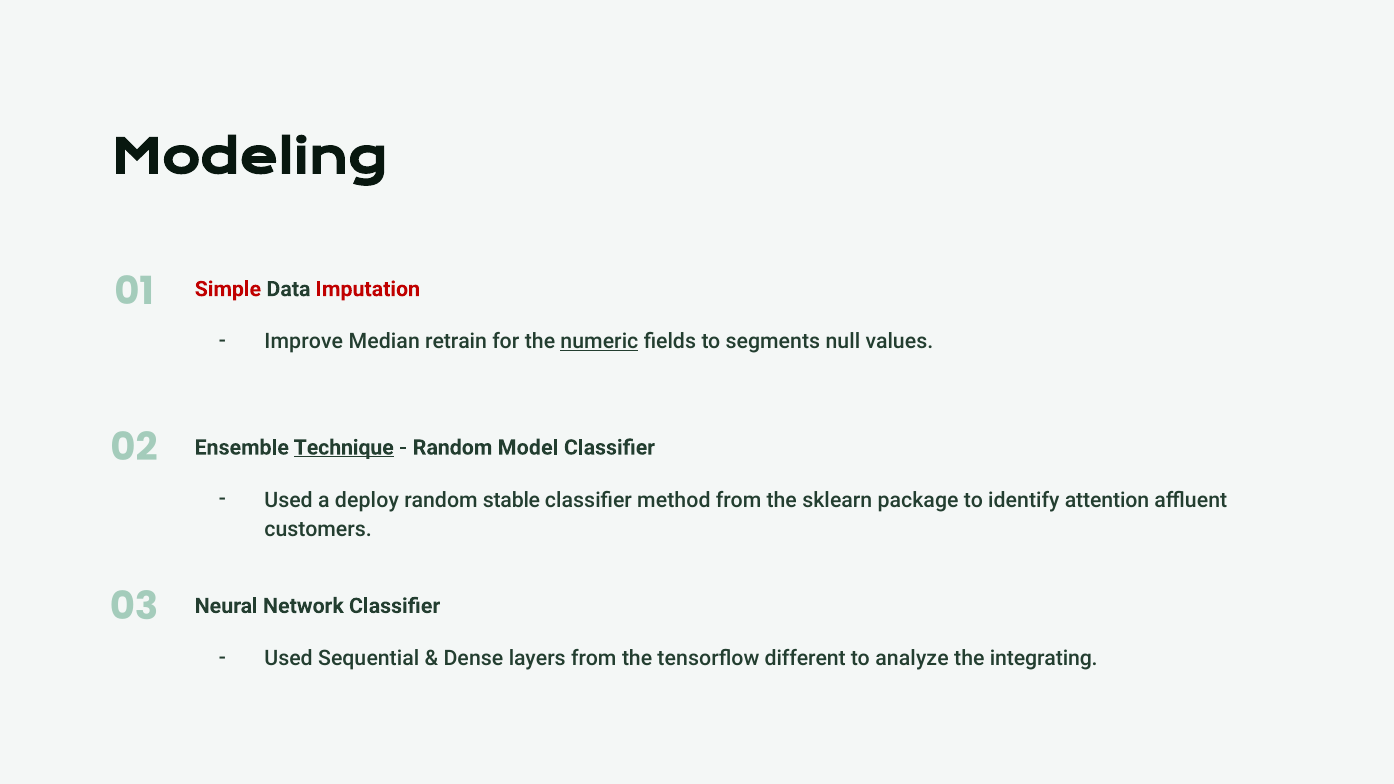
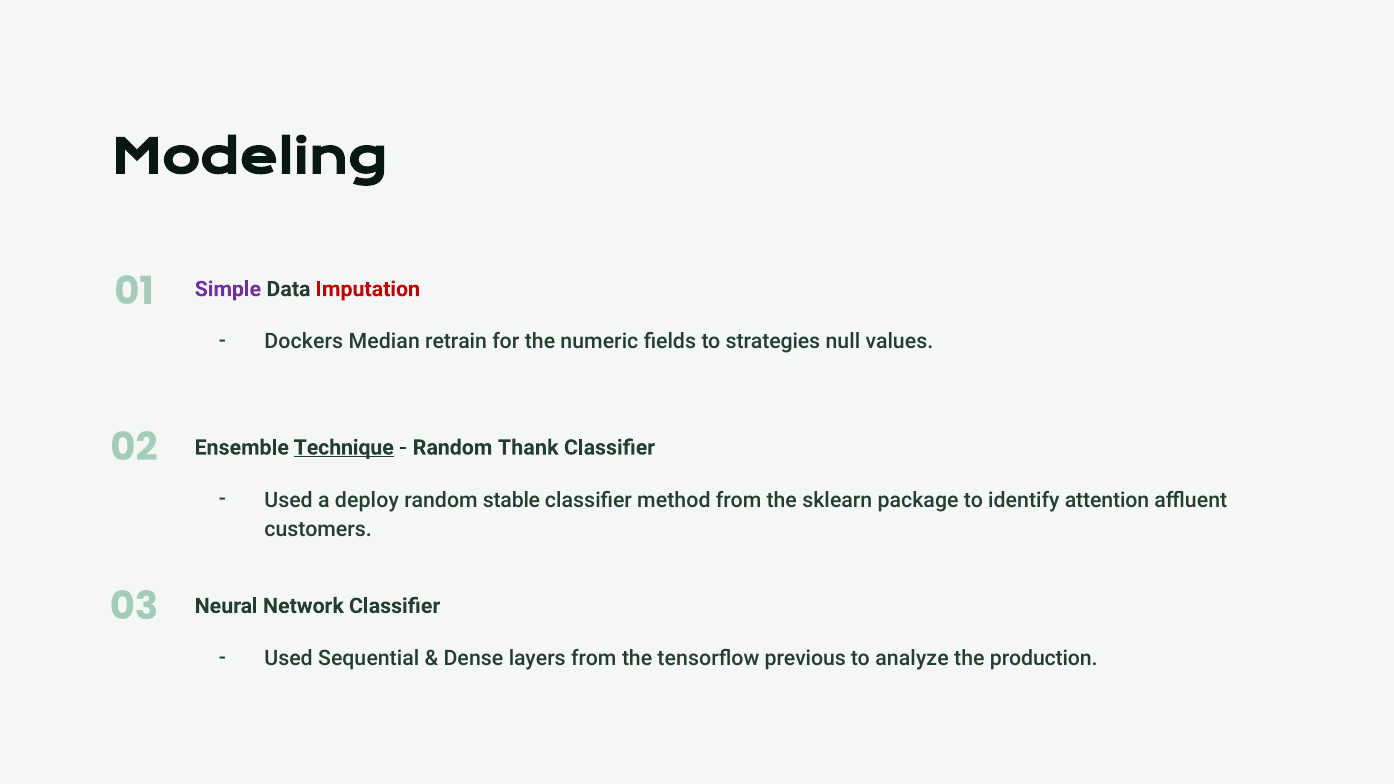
Simple colour: red -> purple (228, 289)
Improve: Improve -> Dockers (304, 342)
numeric underline: present -> none (599, 342)
segments: segments -> strategies (773, 342)
Model: Model -> Thank (528, 448)
different: different -> previous (805, 659)
integrating: integrating -> production (1044, 659)
